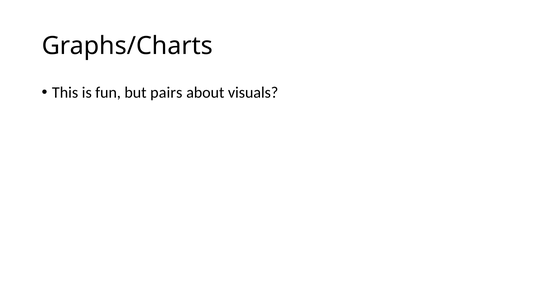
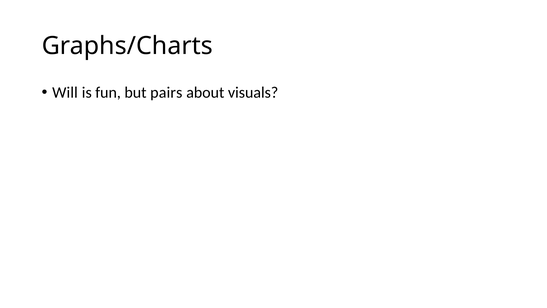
This: This -> Will (65, 92)
